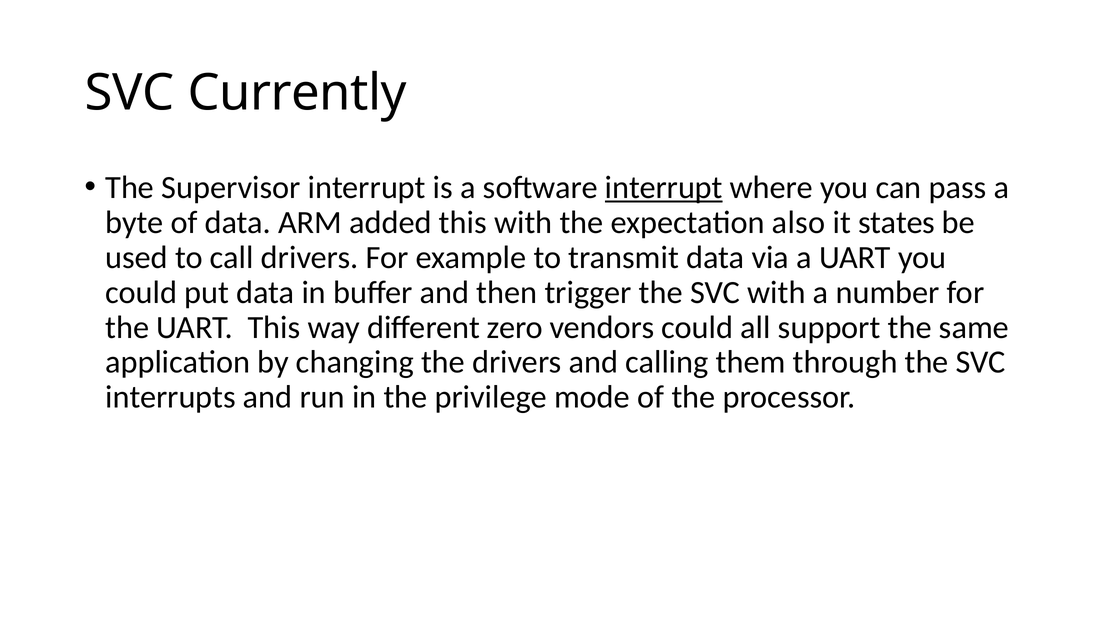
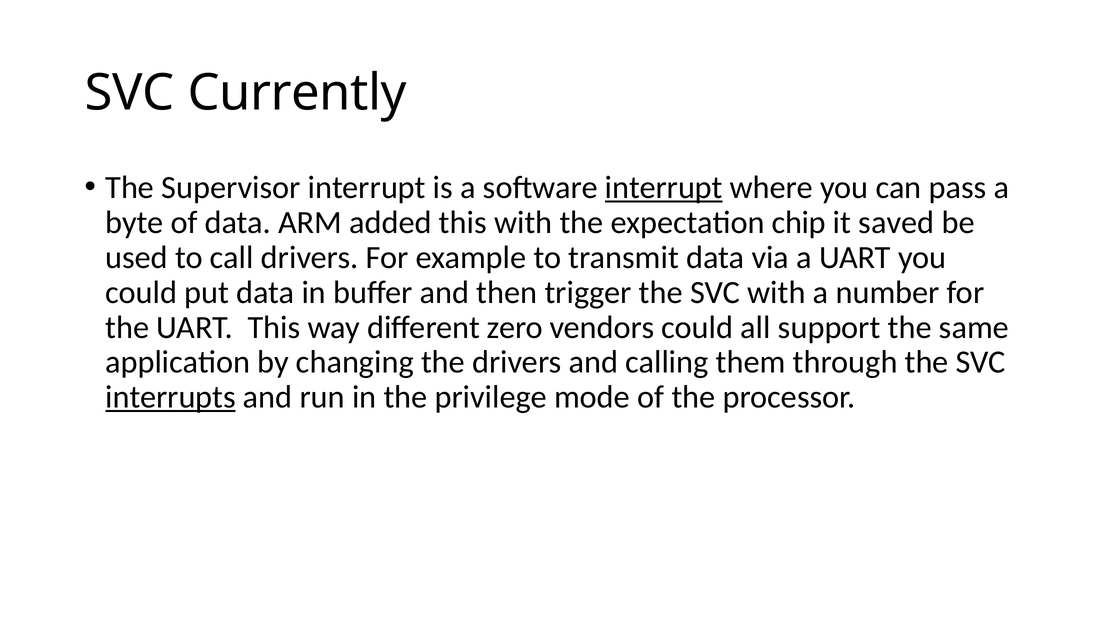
also: also -> chip (799, 222)
states: states -> saved (896, 222)
interrupts underline: none -> present (171, 397)
